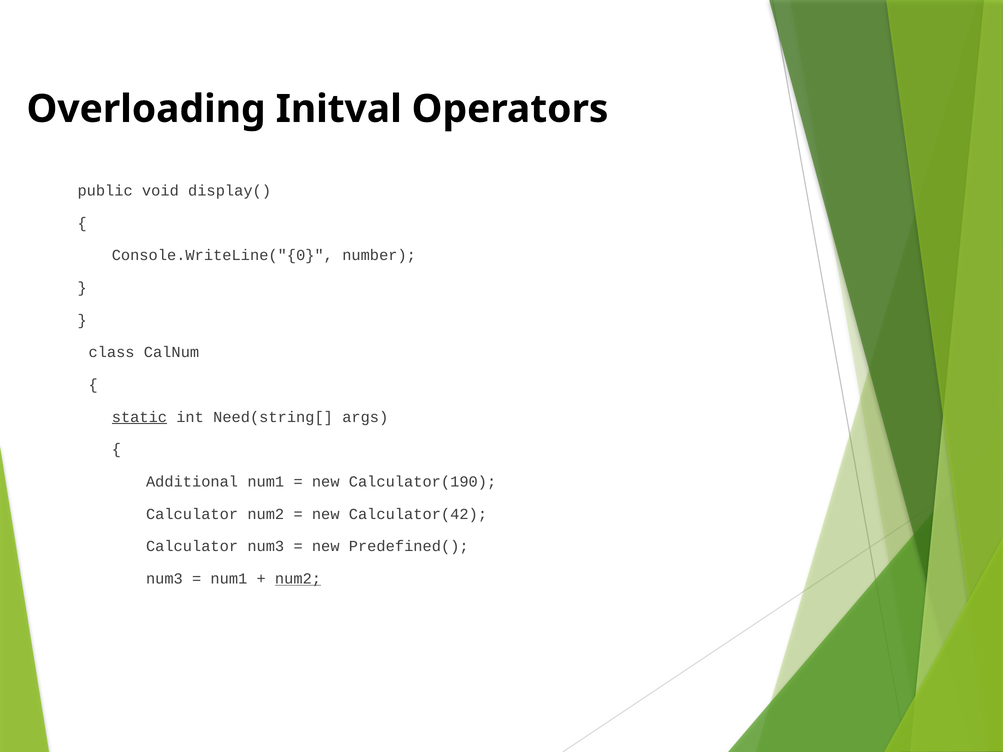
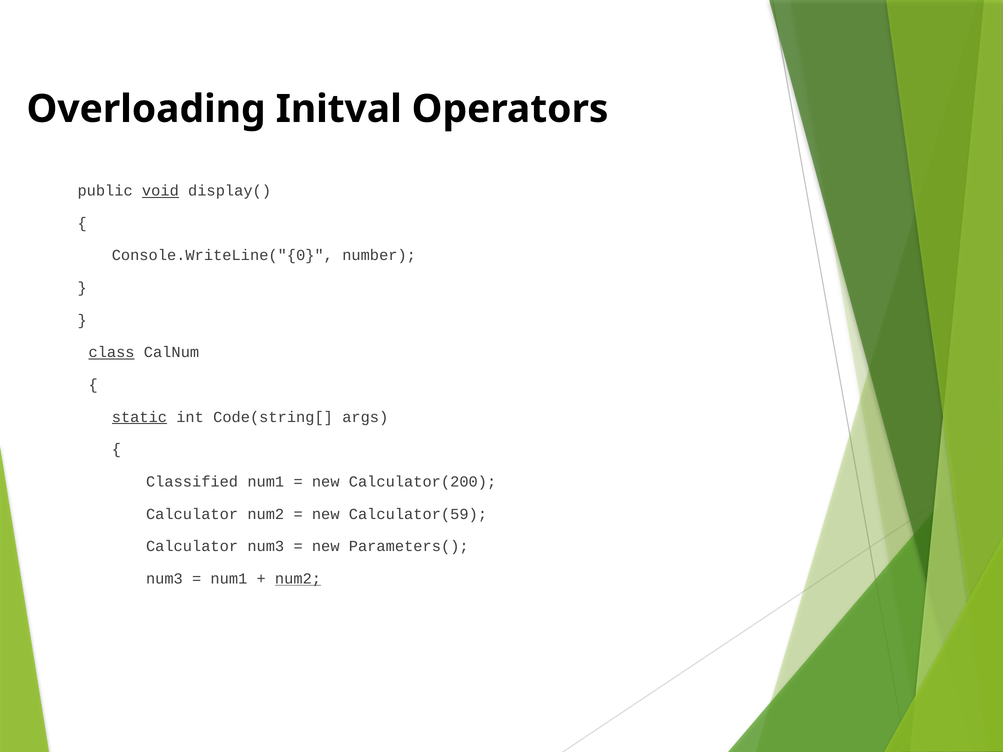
void underline: none -> present (160, 191)
class underline: none -> present (112, 353)
Need(string[: Need(string[ -> Code(string[ (273, 417)
Additional: Additional -> Classified (192, 482)
Calculator(190: Calculator(190 -> Calculator(200 (423, 482)
Calculator(42: Calculator(42 -> Calculator(59 (418, 514)
Predefined(: Predefined( -> Parameters( (409, 547)
